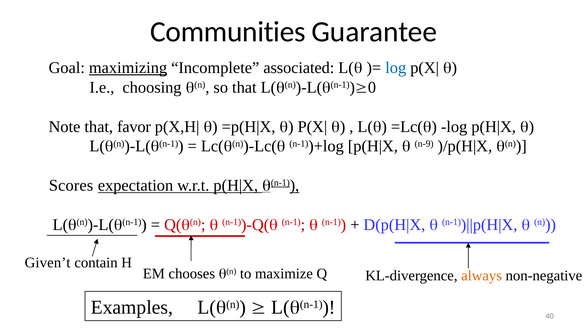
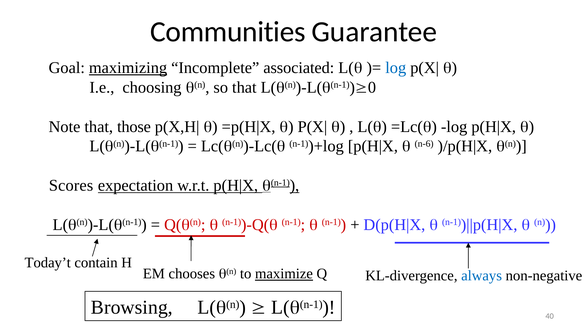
favor: favor -> those (134, 127)
n-9: n-9 -> n-6 (424, 143)
Given’t: Given’t -> Today’t (48, 263)
maximize underline: none -> present (284, 274)
always colour: orange -> blue (482, 276)
Examples: Examples -> Browsing (132, 307)
